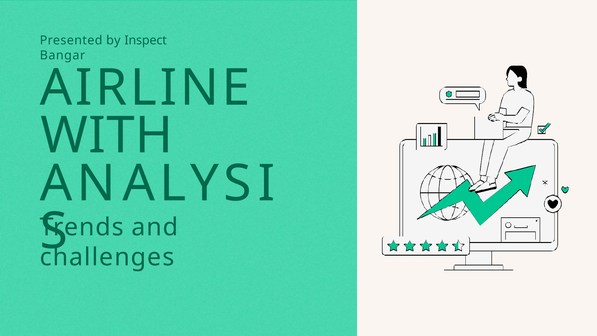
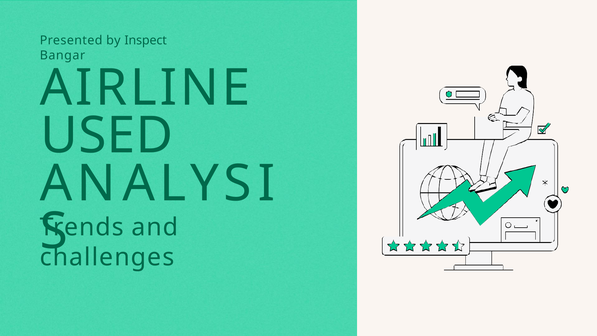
WITH: WITH -> USED (107, 136)
